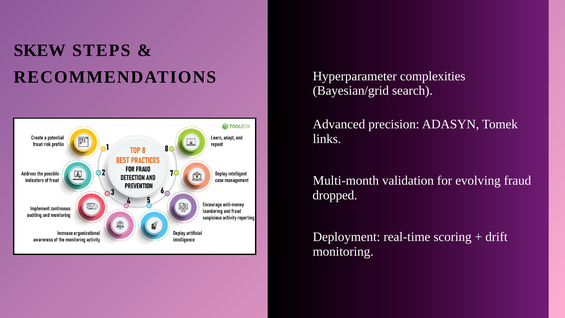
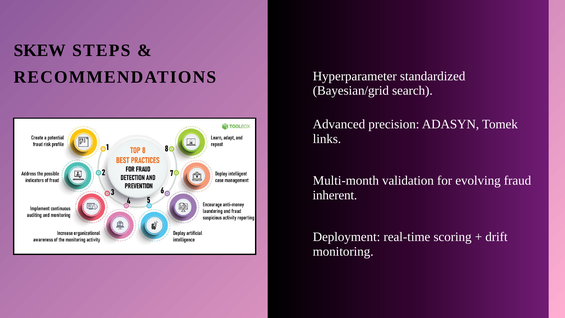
complexities: complexities -> standardized (433, 76)
dropped: dropped -> inherent (335, 195)
